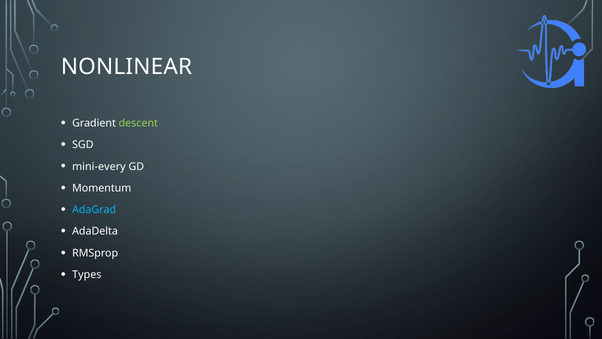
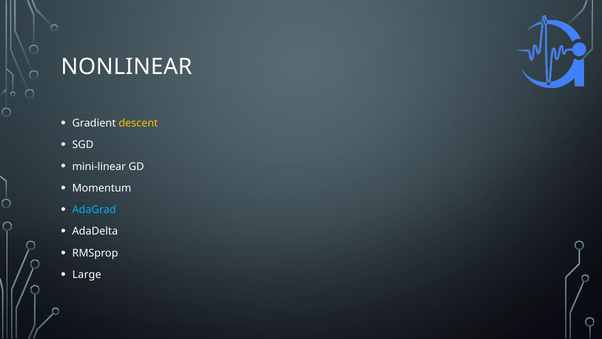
descent colour: light green -> yellow (138, 123)
mini-every: mini-every -> mini-linear (99, 166)
Types: Types -> Large (87, 274)
